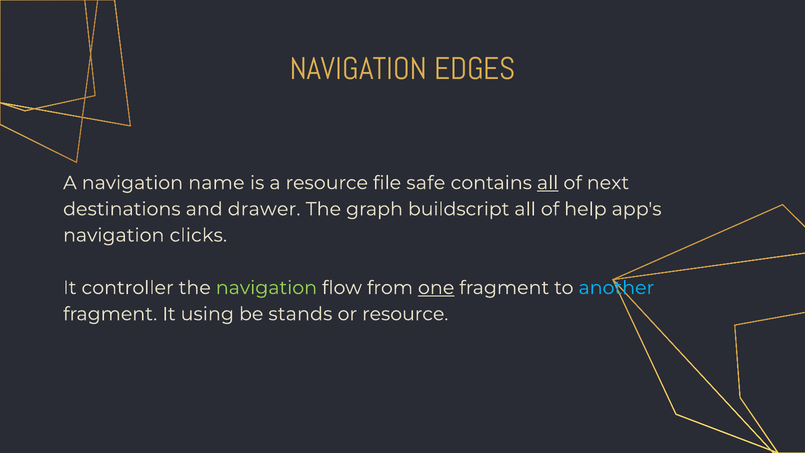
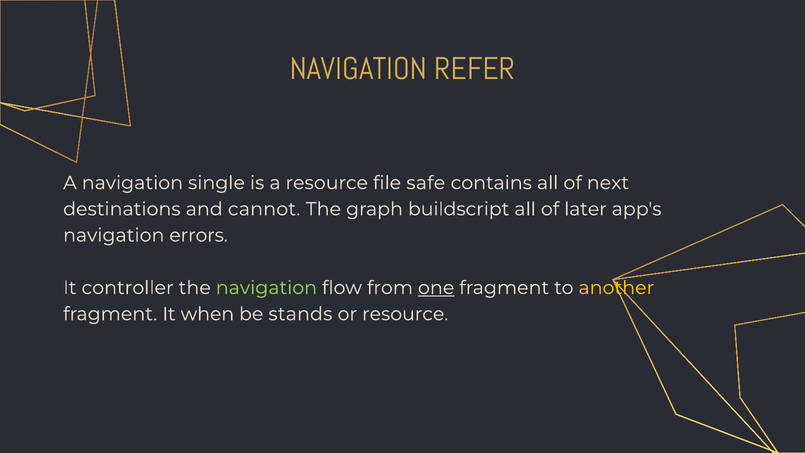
EDGES: EDGES -> REFER (475, 69)
name: name -> single (216, 183)
all underline: present -> none (548, 183)
drawer: drawer -> cannot (264, 209)
help: help -> later (585, 209)
clicks: clicks -> errors (199, 235)
another colour: light blue -> yellow (616, 288)
using: using -> when (207, 314)
